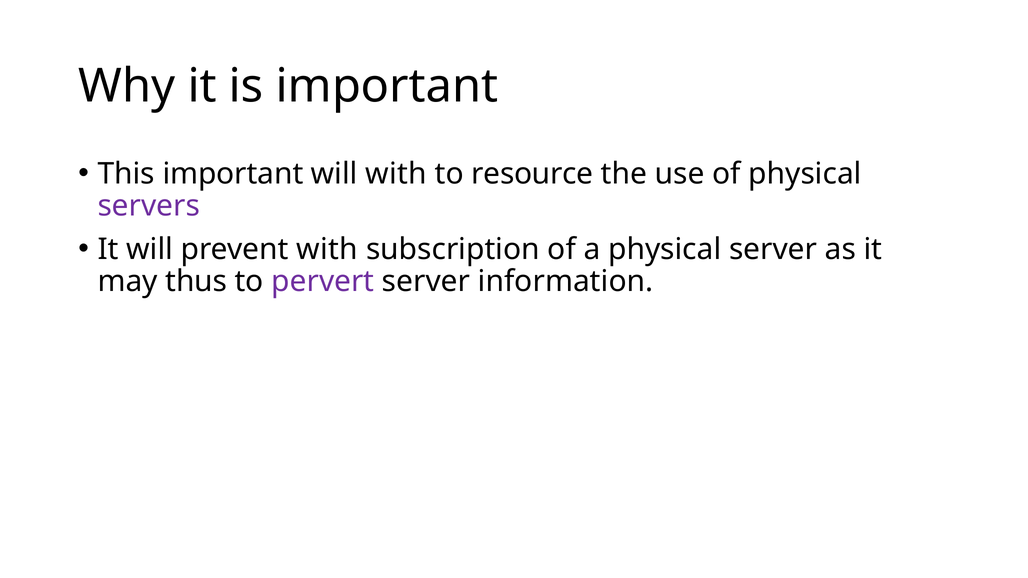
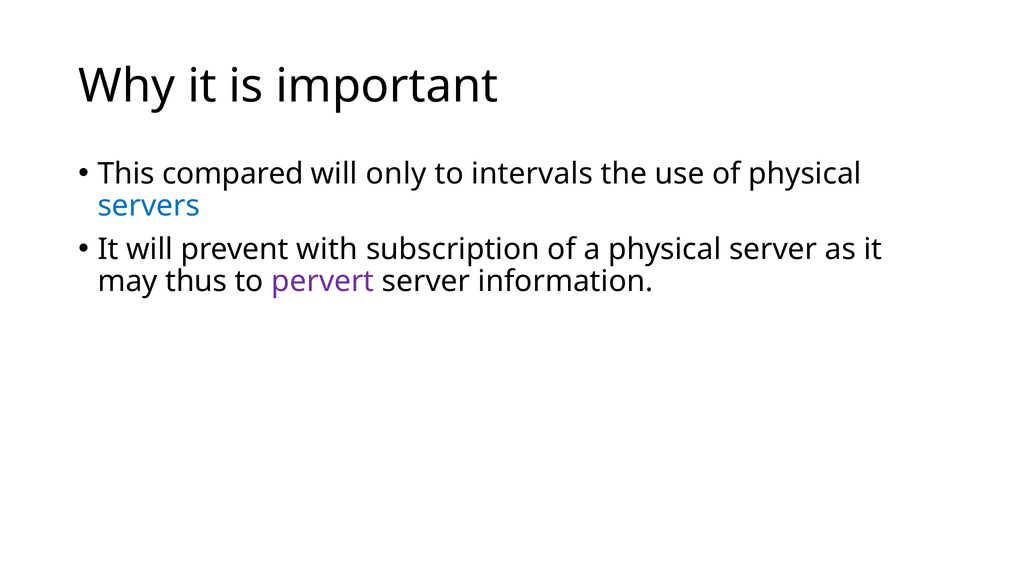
This important: important -> compared (233, 174)
will with: with -> only (396, 174)
resource: resource -> intervals (532, 174)
servers colour: purple -> blue (149, 206)
